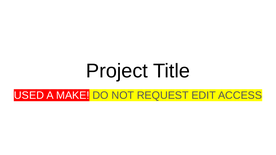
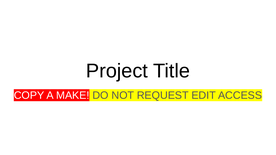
USED: USED -> COPY (29, 96)
